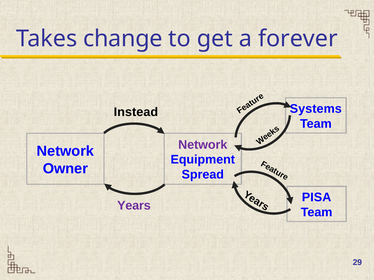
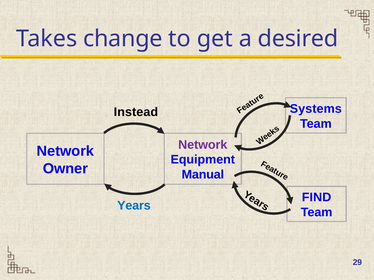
forever: forever -> desired (298, 39)
Spread: Spread -> Manual (203, 175)
PISA: PISA -> FIND (317, 198)
Years colour: purple -> blue (134, 206)
